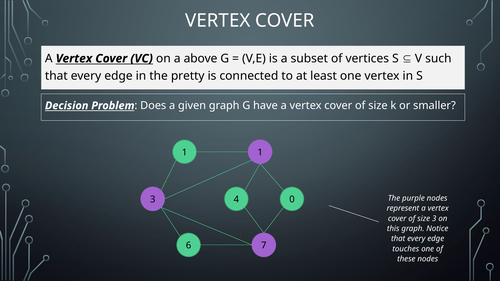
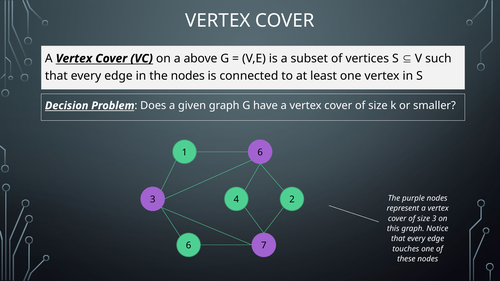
the pretty: pretty -> nodes (188, 76)
1 1: 1 -> 6 (260, 152)
0: 0 -> 2 (292, 200)
